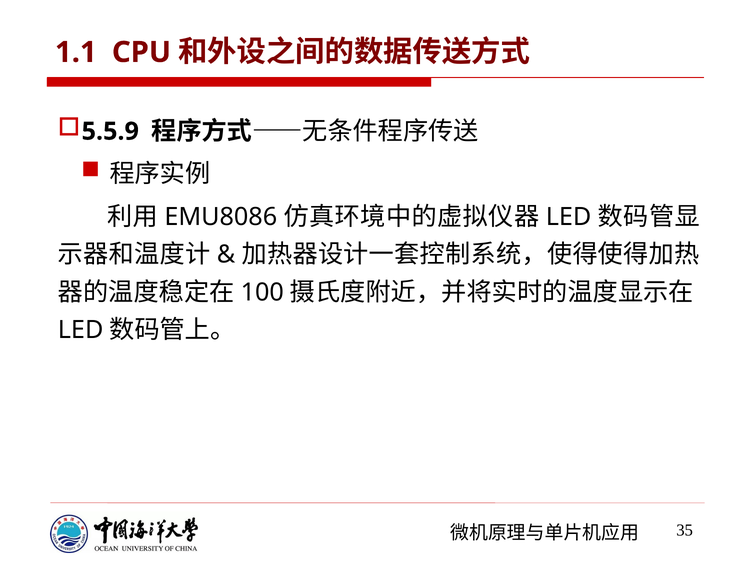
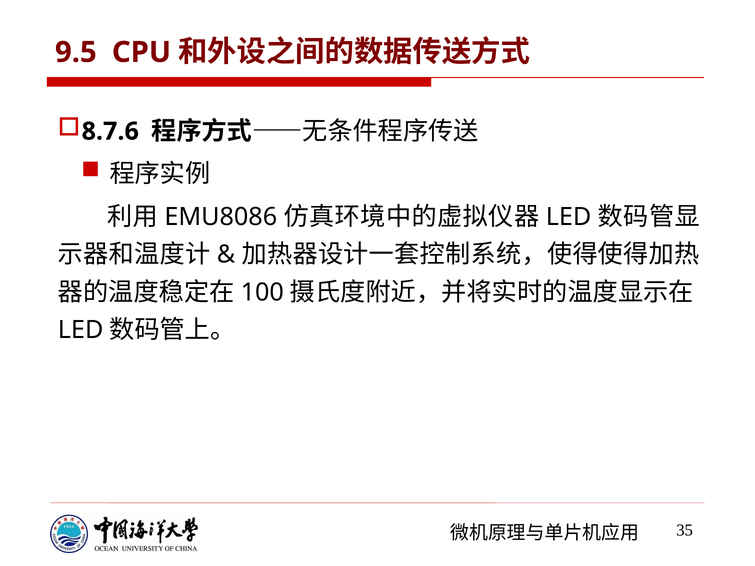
1.1: 1.1 -> 9.5 (76, 52)
5.5.9: 5.5.9 -> 8.7.6 (110, 131)
